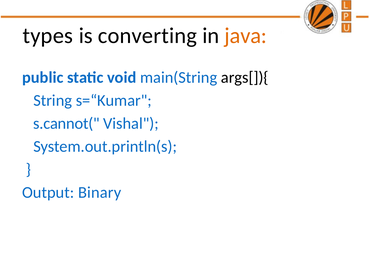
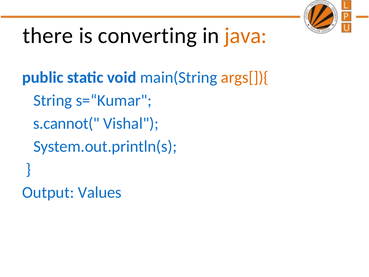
types: types -> there (48, 36)
args[]){ colour: black -> orange (245, 77)
Binary: Binary -> Values (100, 192)
